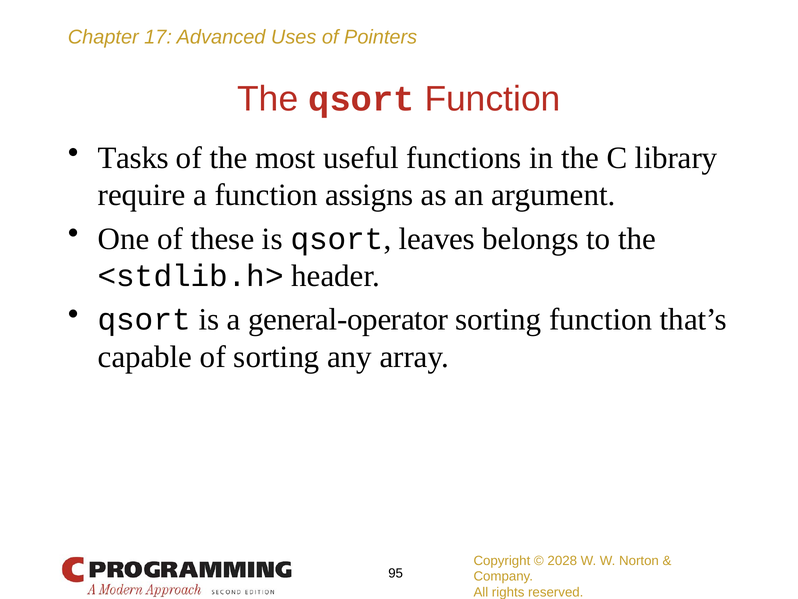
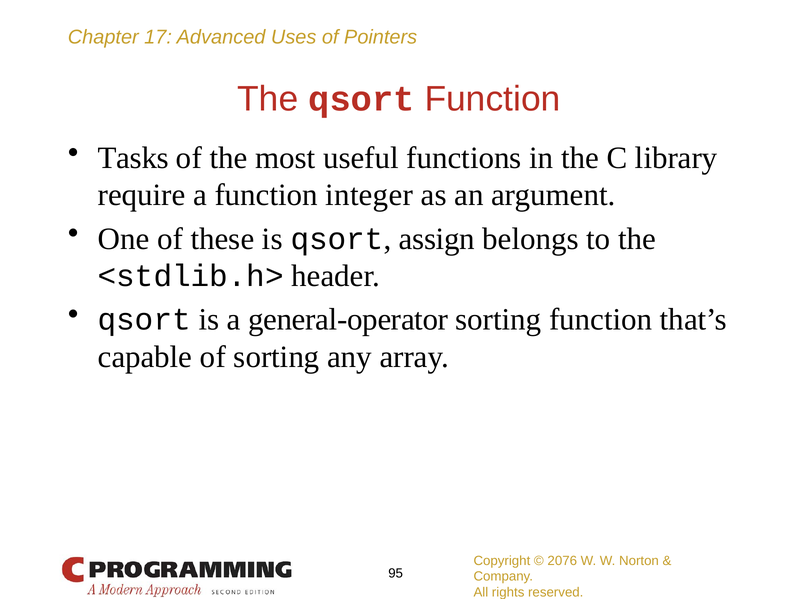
assigns: assigns -> integer (369, 195)
leaves: leaves -> assign (437, 239)
2028: 2028 -> 2076 (562, 560)
